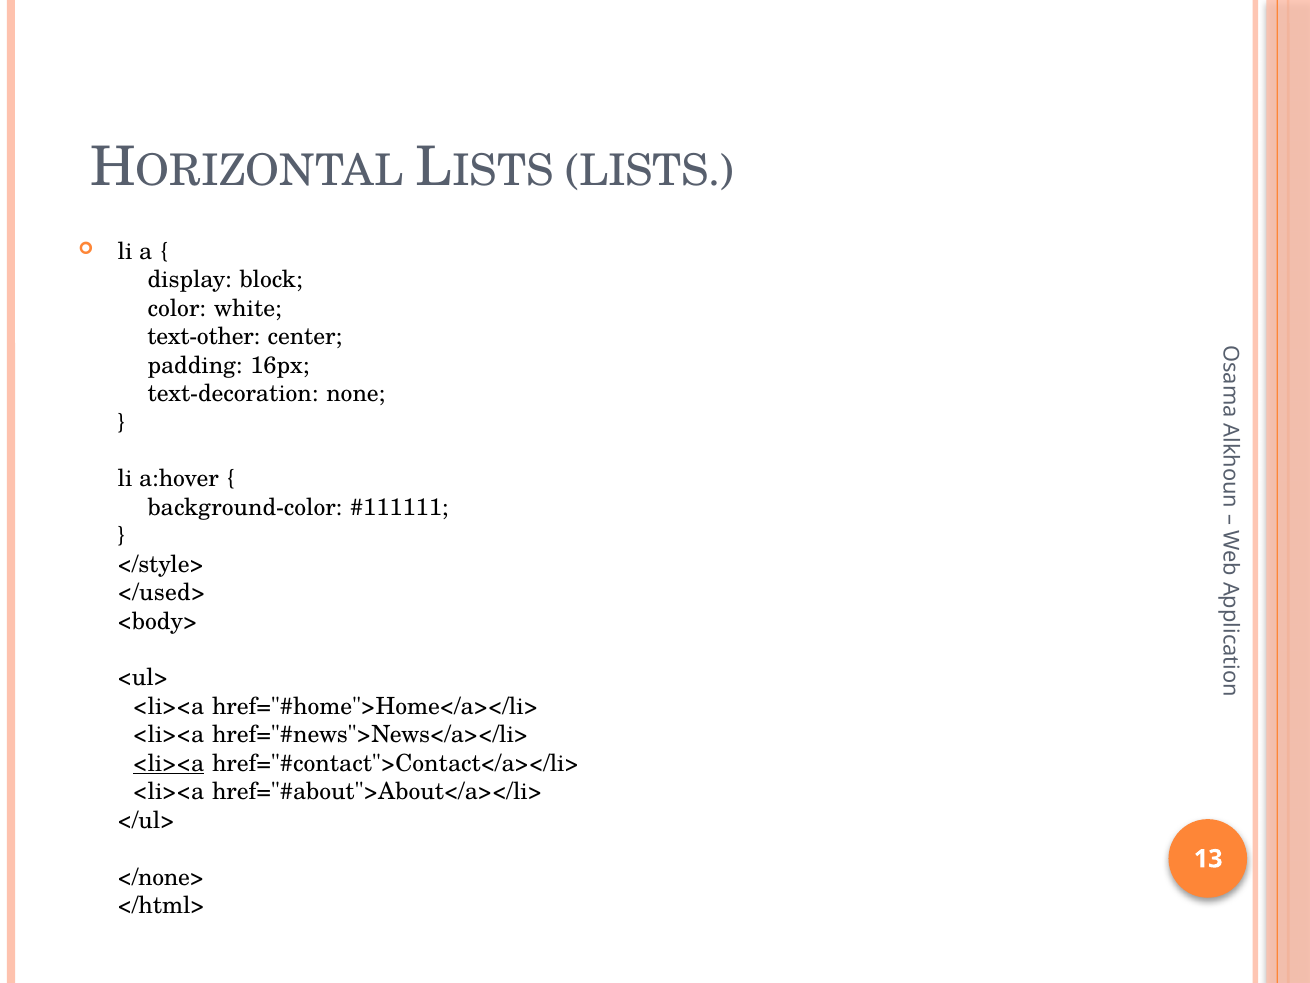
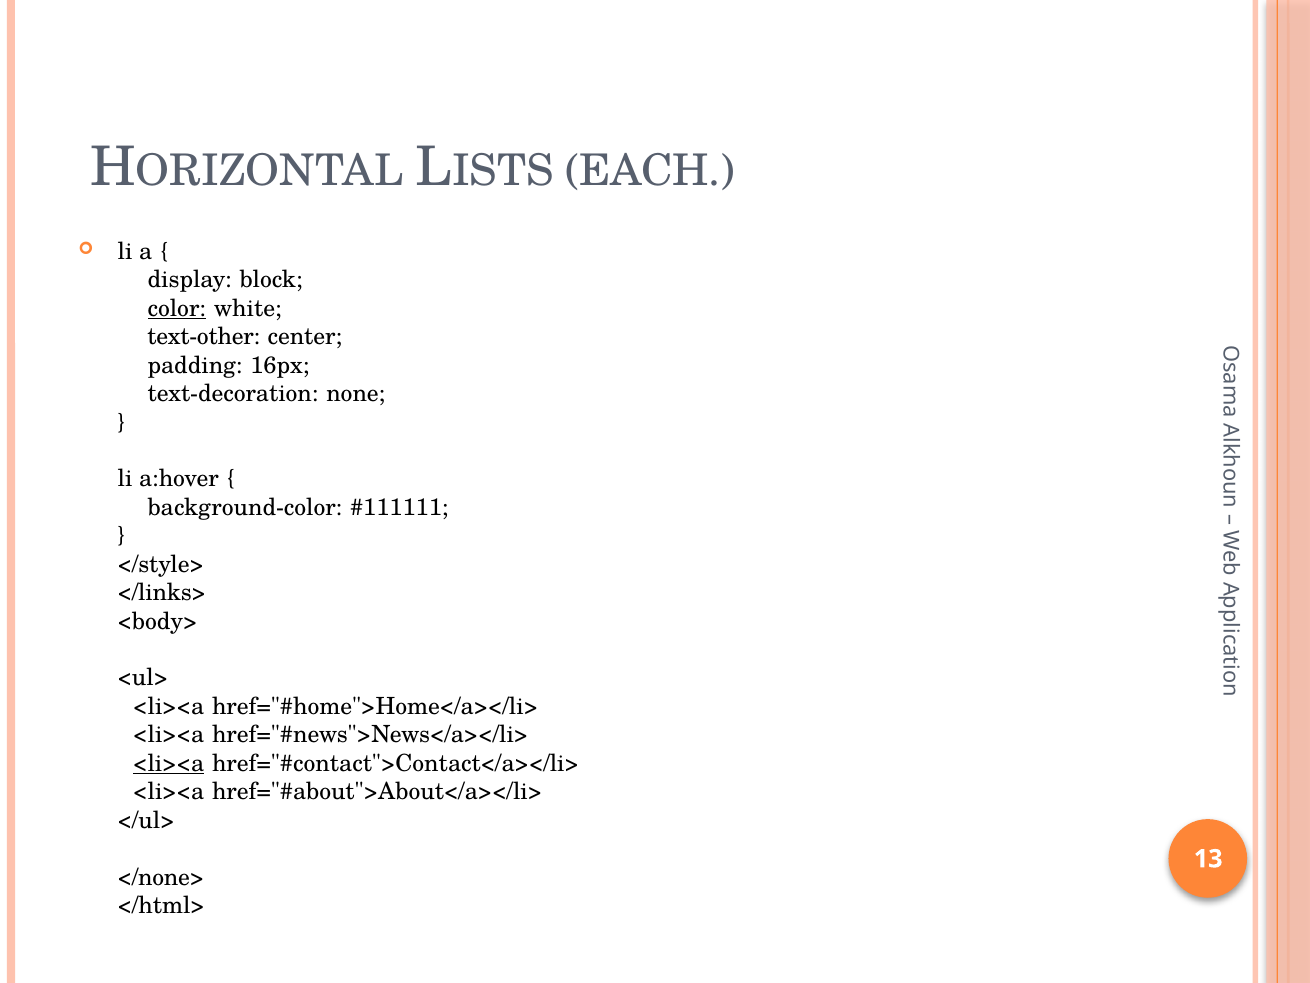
LISTS: LISTS -> EACH (650, 171)
color underline: none -> present (177, 308)
</used>: </used> -> </links> (162, 593)
